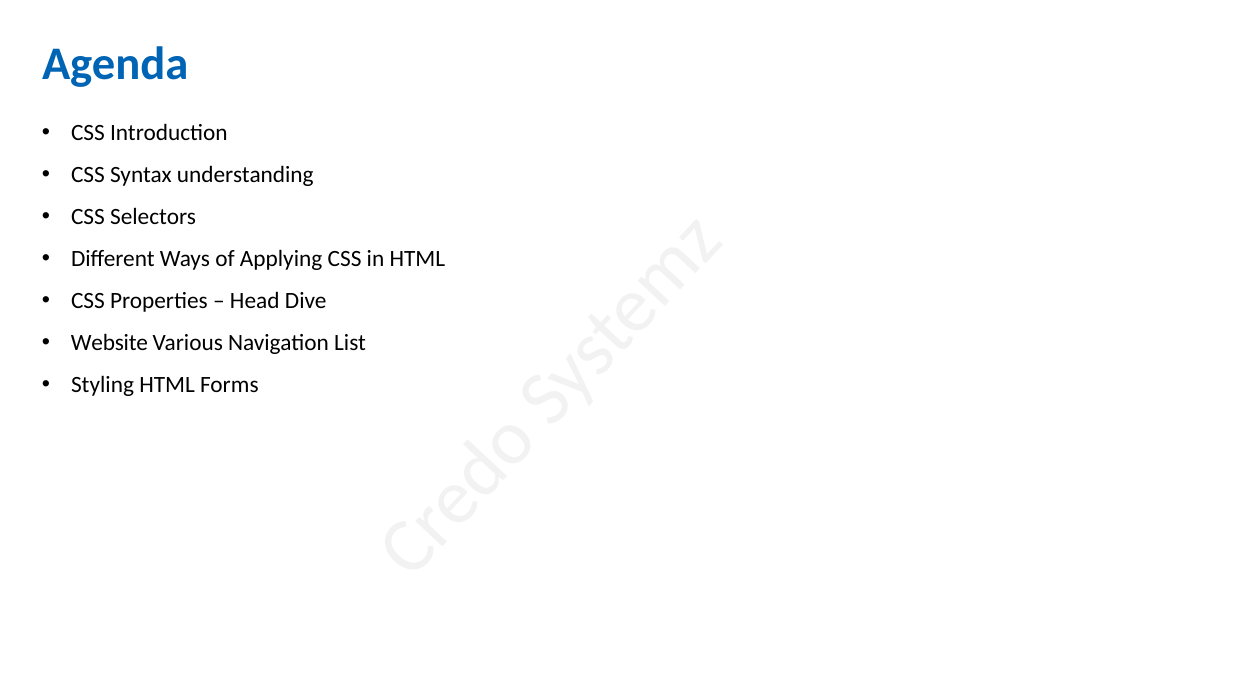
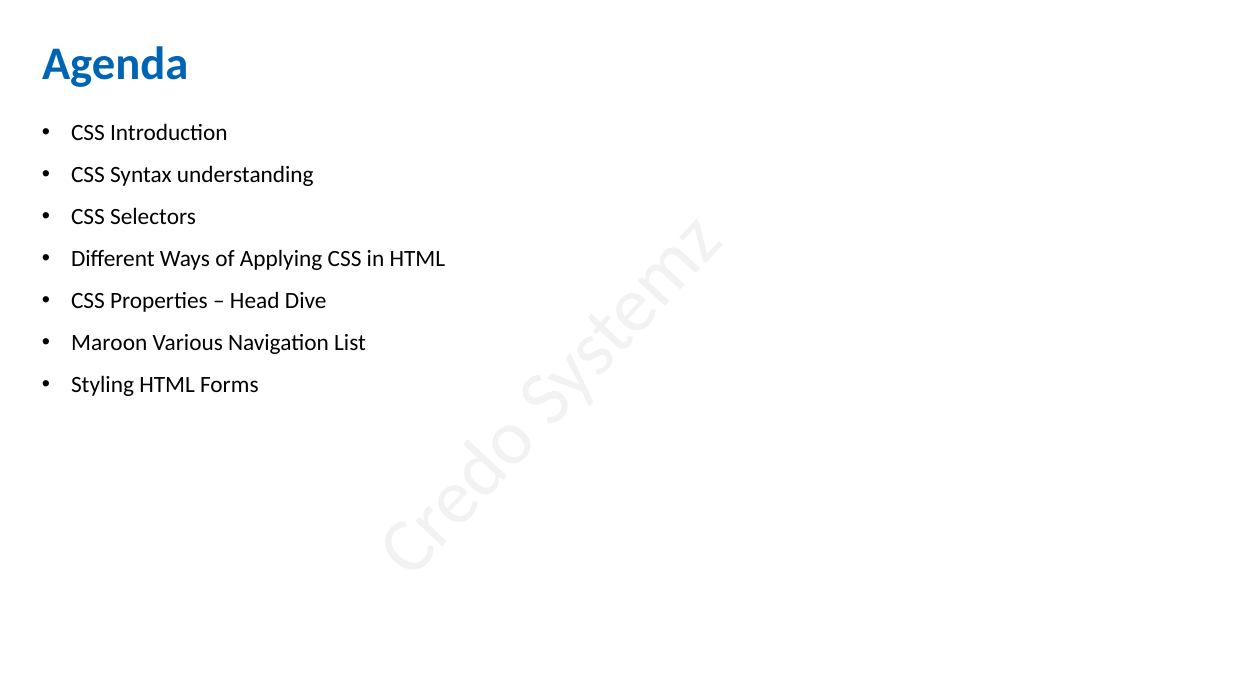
Website: Website -> Maroon (109, 343)
